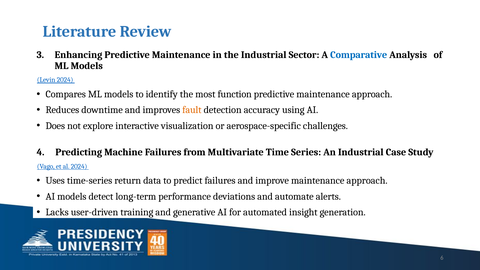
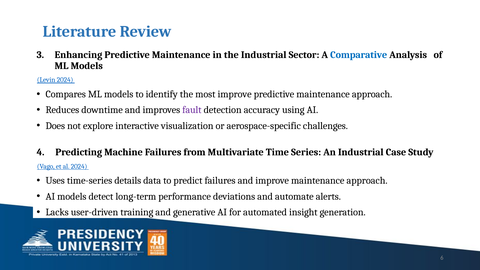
most function: function -> improve (235, 94)
fault colour: orange -> purple (192, 110)
return: return -> details (128, 181)
